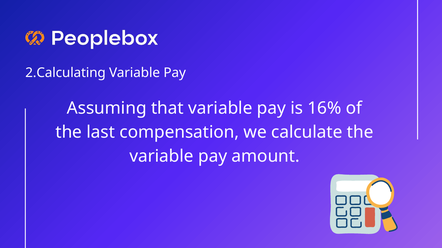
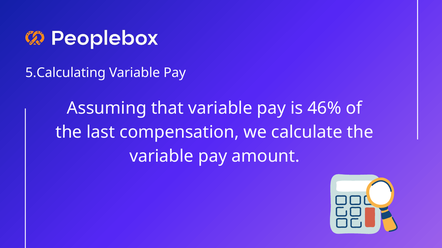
2.Calculating: 2.Calculating -> 5.Calculating (66, 73)
16%: 16% -> 46% (324, 109)
